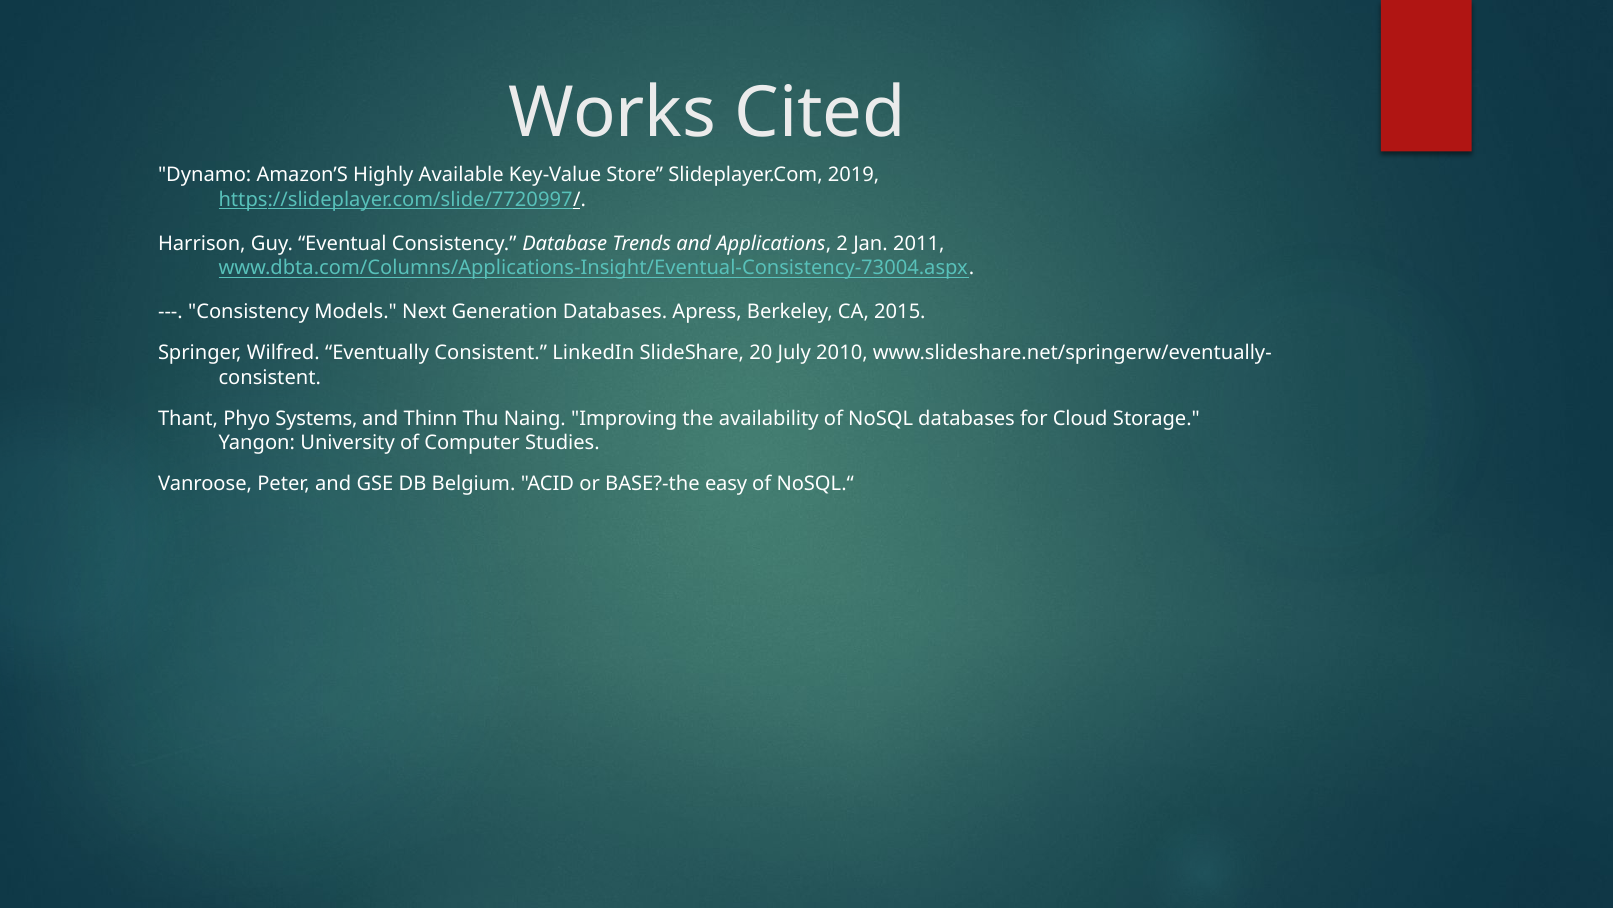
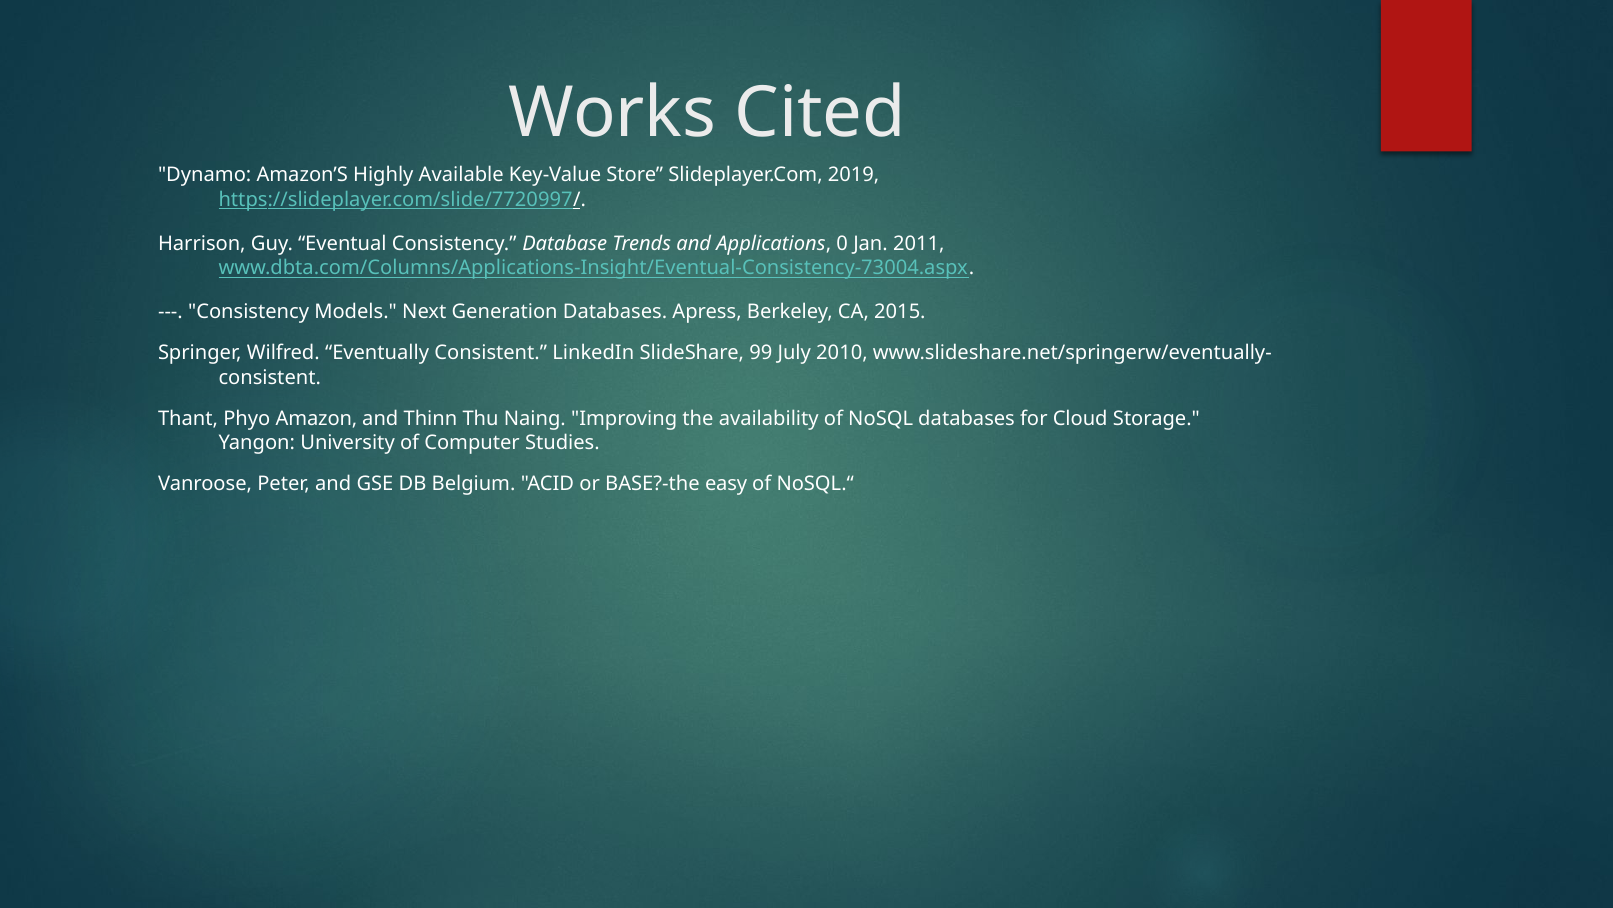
2: 2 -> 0 (842, 244)
20: 20 -> 99 (761, 353)
Systems: Systems -> Amazon (316, 418)
